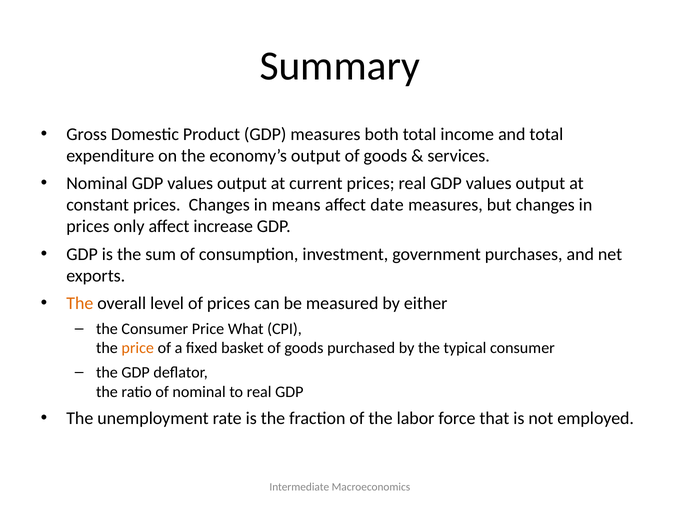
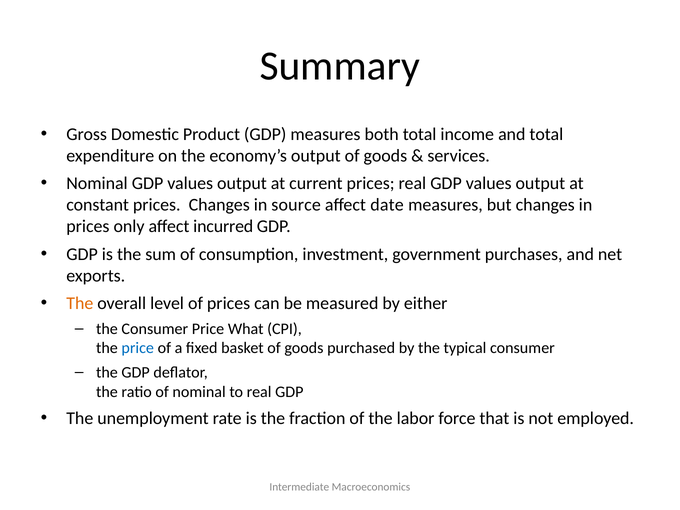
means: means -> source (296, 205)
increase: increase -> incurred (223, 227)
price colour: orange -> blue (138, 348)
